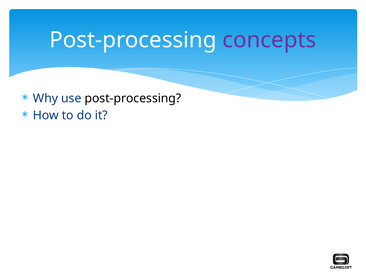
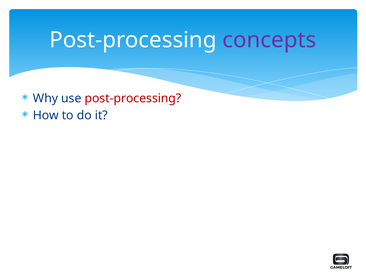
post-processing colour: black -> red (133, 98)
